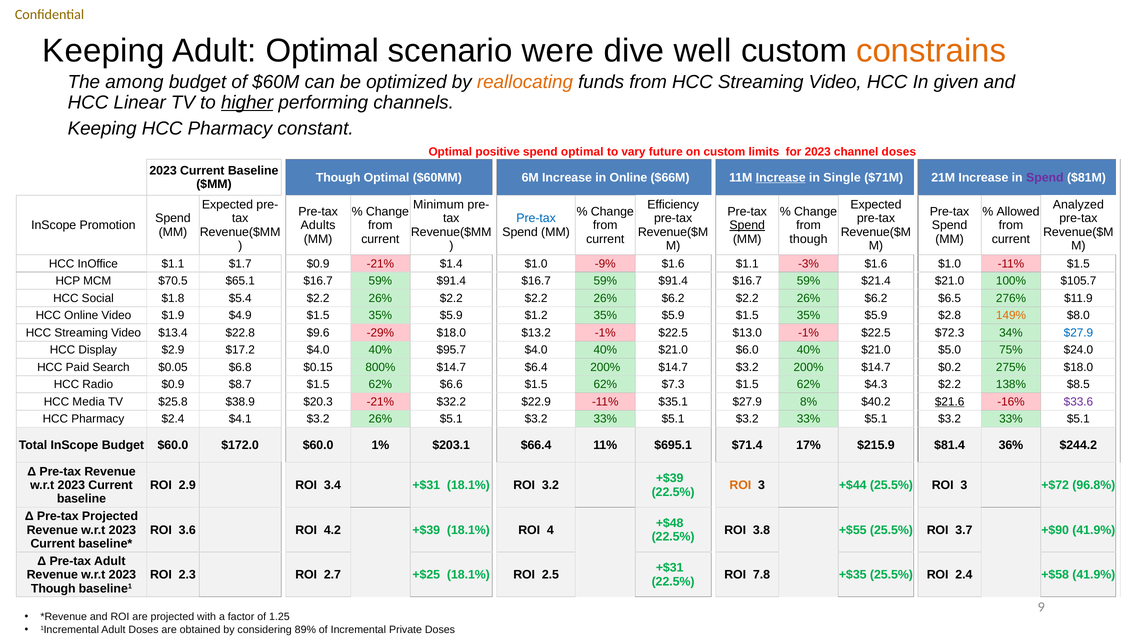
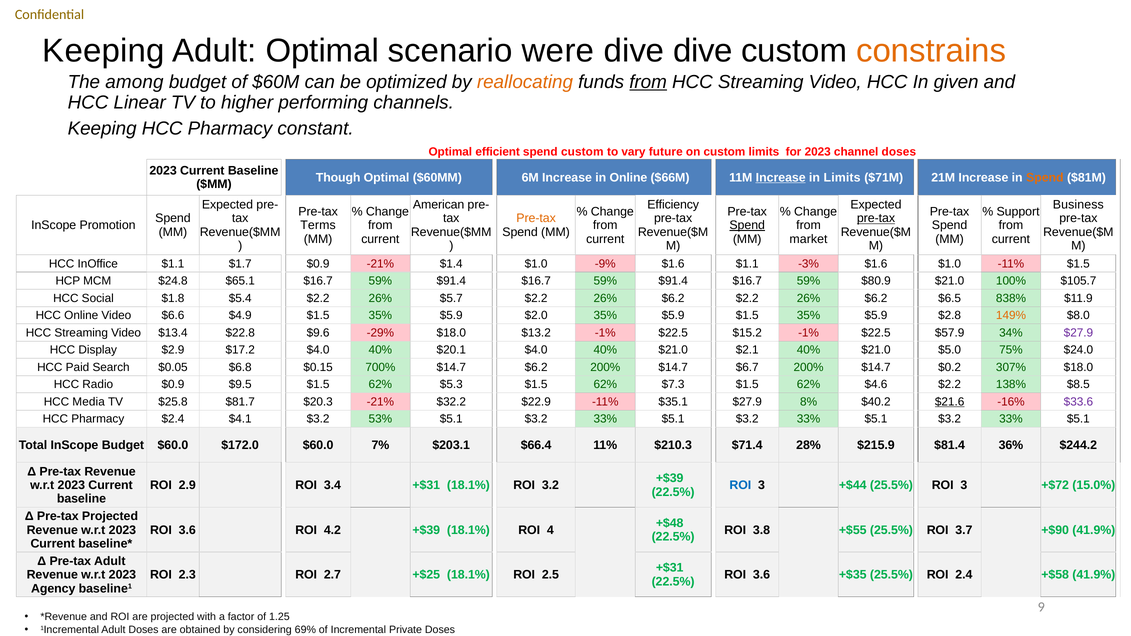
dive well: well -> dive (703, 51)
from underline: none -> present (648, 82)
higher underline: present -> none (247, 102)
positive: positive -> efficient (498, 152)
spend optimal: optimal -> custom (582, 152)
in Single: Single -> Limits (842, 178)
Spend colour: purple -> orange (1045, 178)
Minimum: Minimum -> American (439, 205)
Analyzed: Analyzed -> Business (1078, 205)
Allowed: Allowed -> Support (1018, 212)
Pre-tax colour: blue -> orange (536, 218)
pre-tax underline: none -> present (876, 218)
Adults: Adults -> Terms (318, 225)
though: though -> market (808, 239)
$70.5: $70.5 -> $24.8 (173, 281)
$21.4: $21.4 -> $80.9 (876, 281)
26% $2.2: $2.2 -> $5.7 (451, 298)
276%: 276% -> 838% (1011, 298)
$1.9: $1.9 -> $6.6 (173, 316)
$1.2: $1.2 -> $2.0 (536, 316)
$13.0: $13.0 -> $15.2 (747, 333)
$72.3: $72.3 -> $57.9 (950, 333)
$27.9 colour: blue -> purple (1078, 333)
$95.7: $95.7 -> $20.1 (451, 350)
$6.0: $6.0 -> $2.1 (747, 350)
800%: 800% -> 700% (380, 367)
$14.7 $6.4: $6.4 -> $6.2 (536, 367)
$14.7 $3.2: $3.2 -> $6.7 (747, 367)
275%: 275% -> 307% (1011, 367)
$8.7: $8.7 -> $9.5 (240, 385)
$6.6: $6.6 -> $5.3 (451, 385)
$4.3: $4.3 -> $4.6 (876, 385)
$38.9: $38.9 -> $81.7 (240, 402)
$3.2 26%: 26% -> 53% (380, 419)
1%: 1% -> 7% (380, 445)
$695.1: $695.1 -> $210.3 (673, 445)
17%: 17% -> 28% (809, 445)
ROI colour: orange -> blue (740, 485)
96.8%: 96.8% -> 15.0% (1094, 485)
7.8: 7.8 -> 3.6 (762, 575)
Though: Though -> Agency (53, 589)
89%: 89% -> 69% (305, 630)
